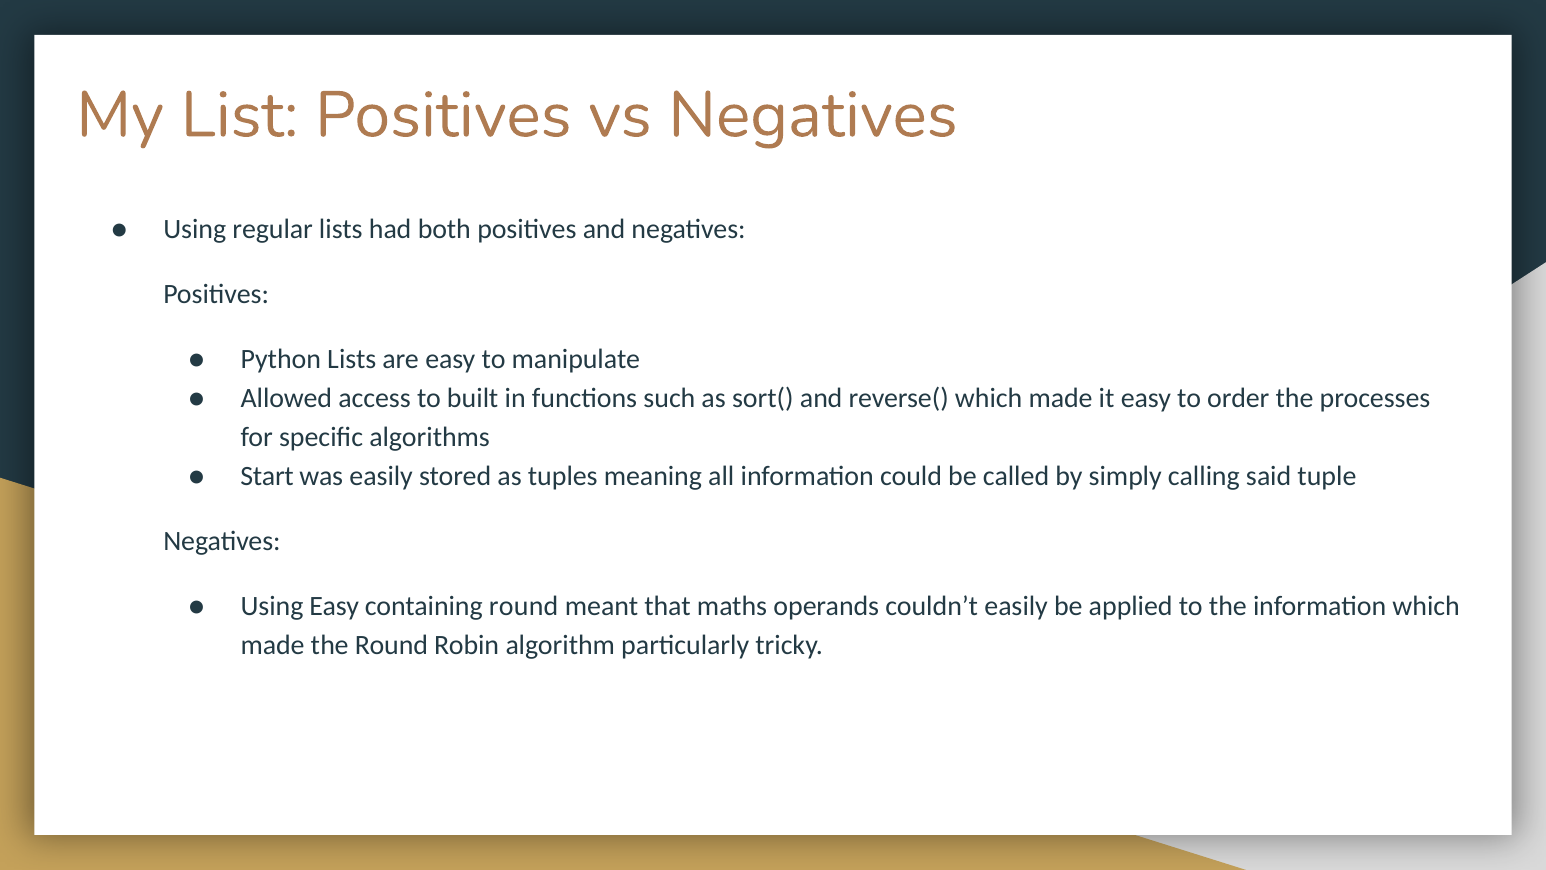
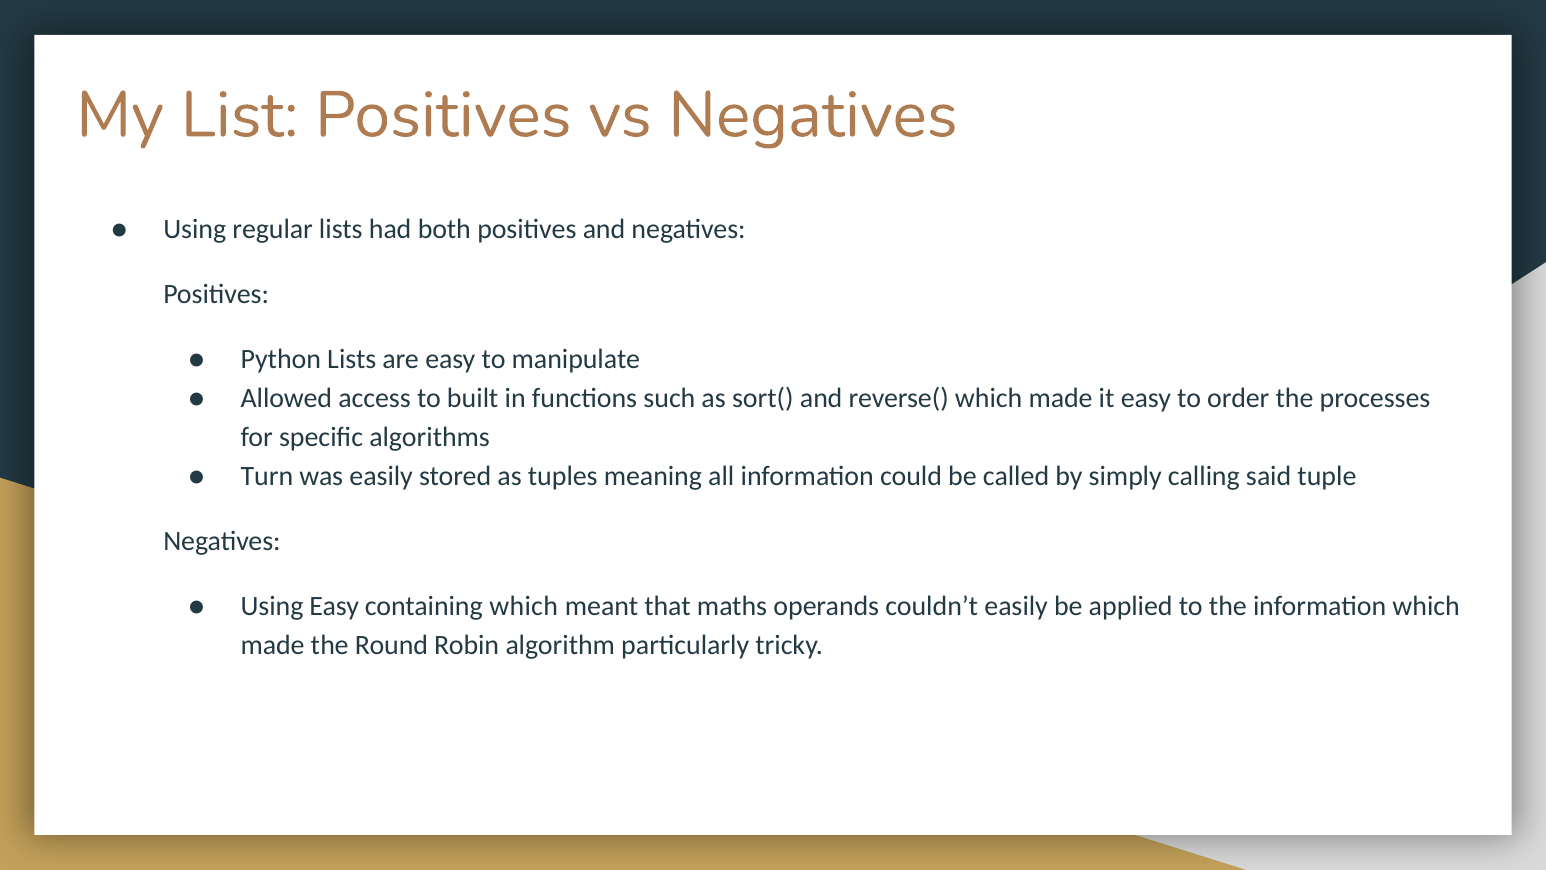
Start: Start -> Turn (267, 476)
containing round: round -> which (524, 606)
